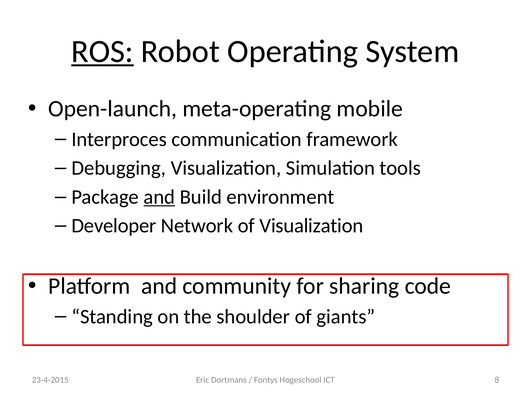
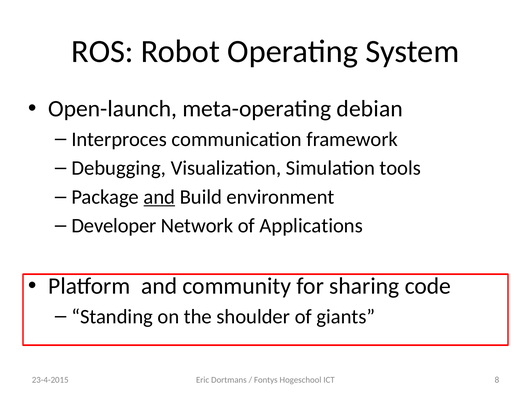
ROS underline: present -> none (102, 51)
mobile: mobile -> debian (370, 109)
of Visualization: Visualization -> Applications (311, 226)
